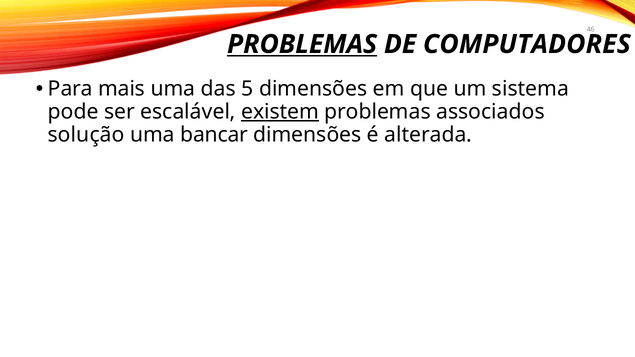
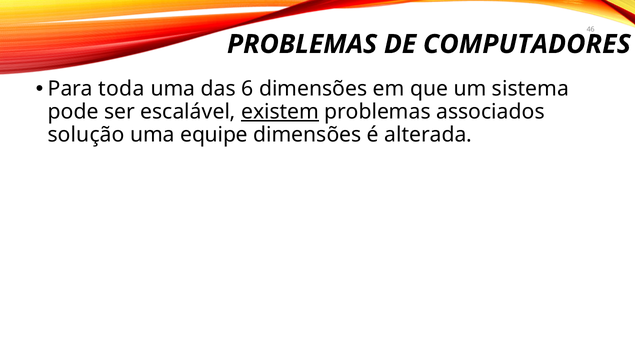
PROBLEMAS underline: present -> none (302, 44)
mais: mais -> toda (121, 89)
5: 5 -> 6 (247, 89)
bancar: bancar -> equipe (214, 135)
